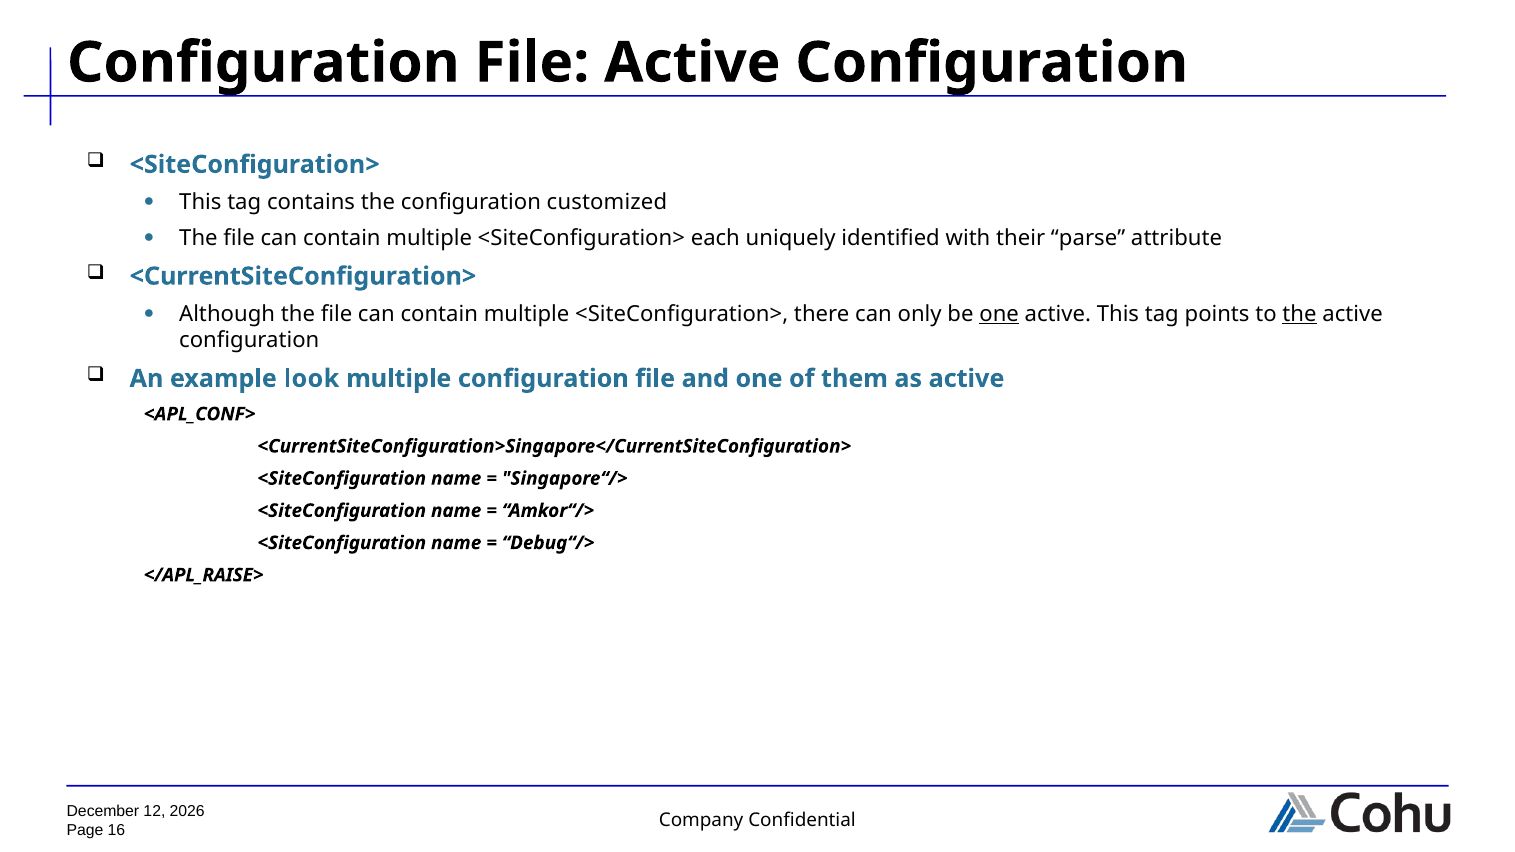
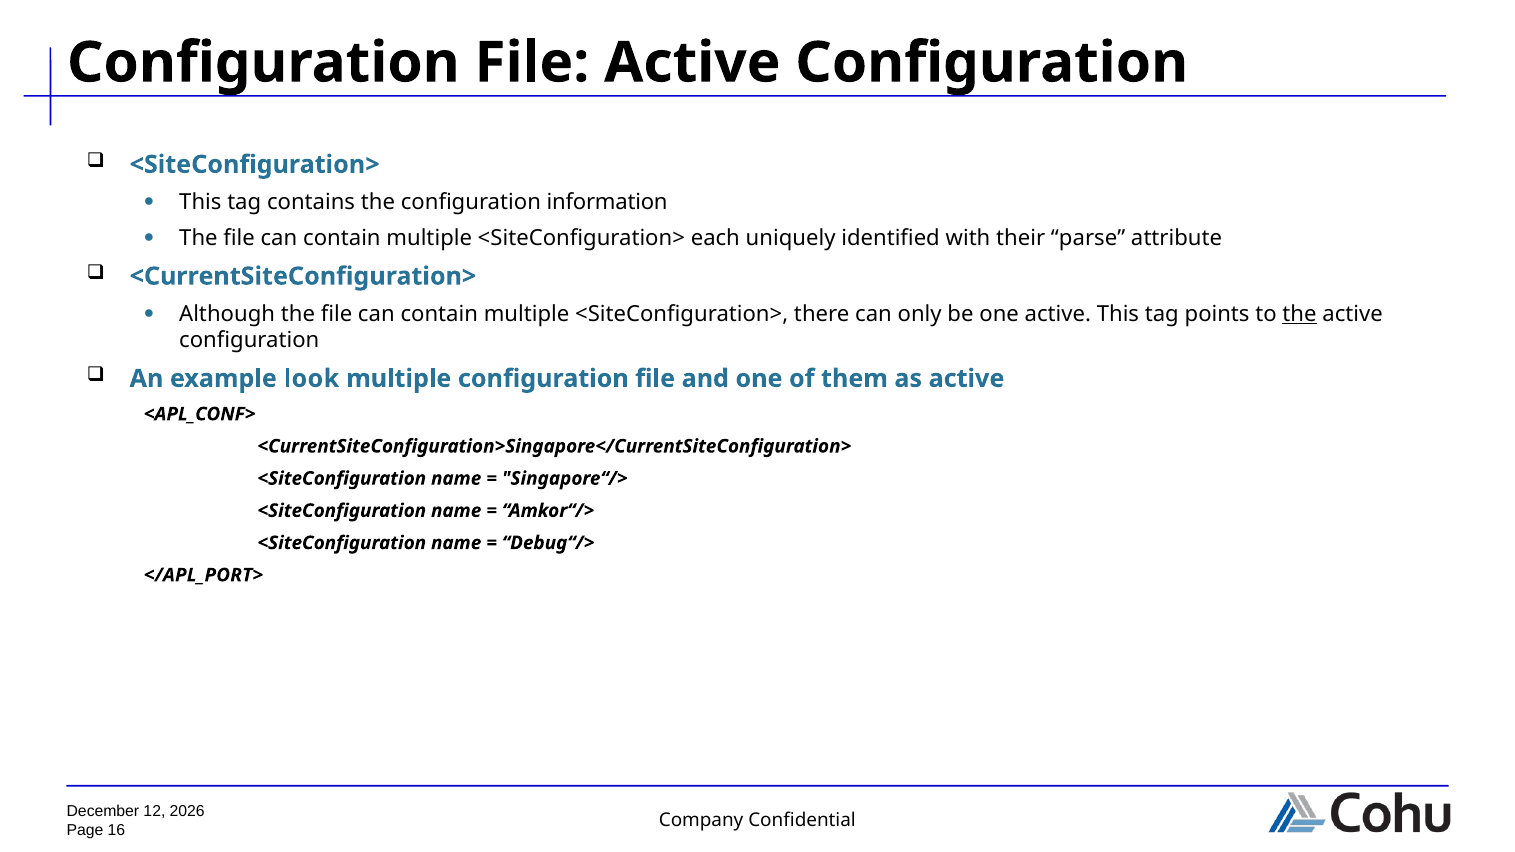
customized: customized -> information (607, 202)
one underline: present -> none (999, 314)
</APL_RAISE>: </APL_RAISE> -> </APL_PORT> (203, 575)
